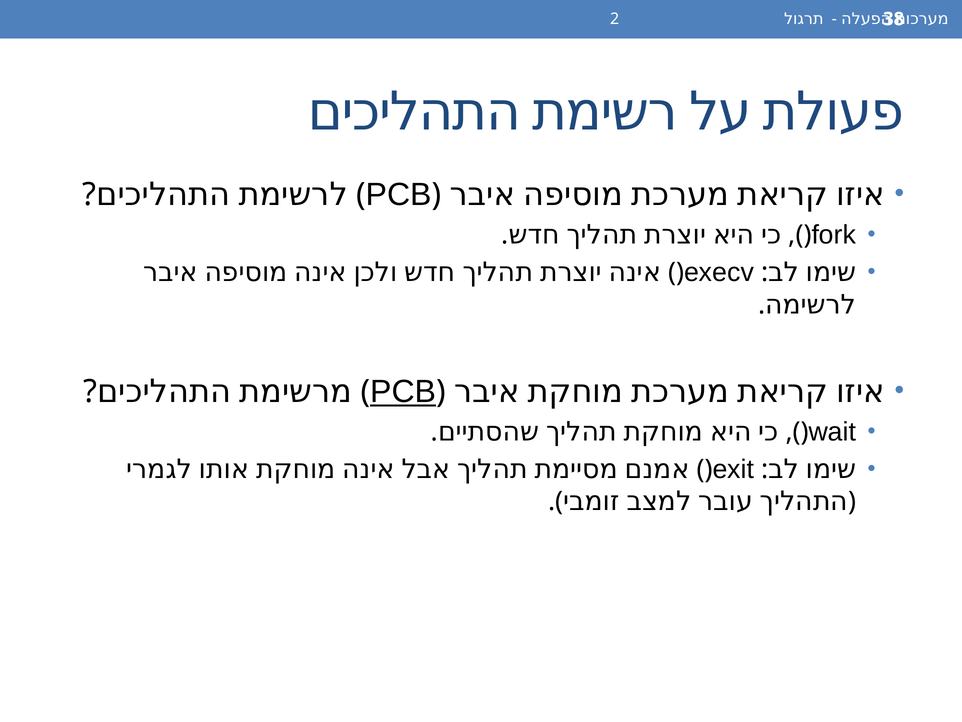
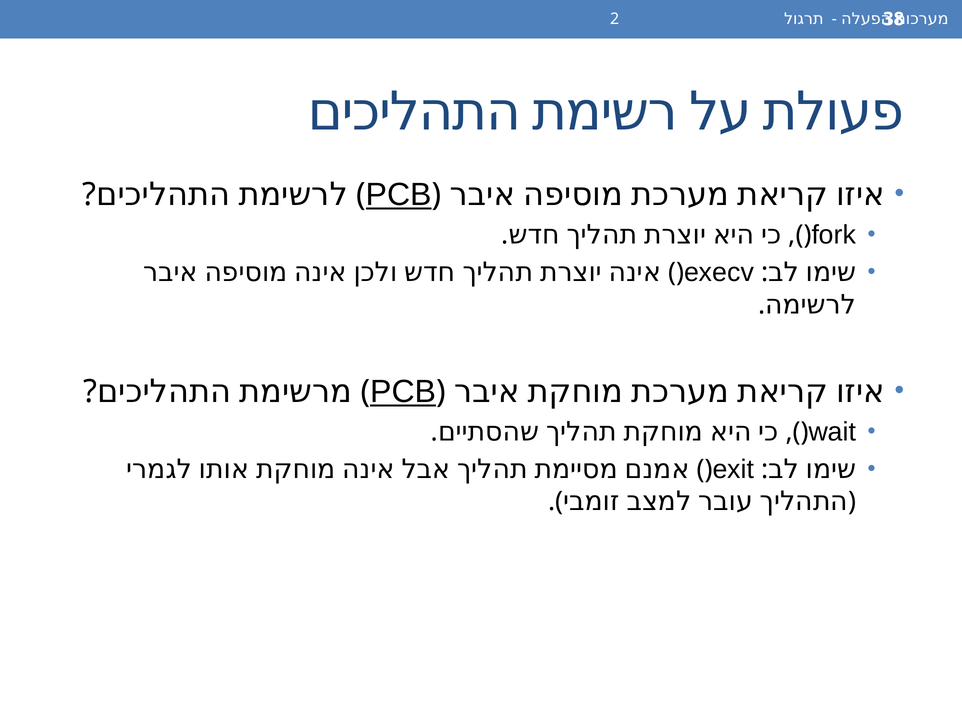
PCB underline: none -> present (399, 195)
